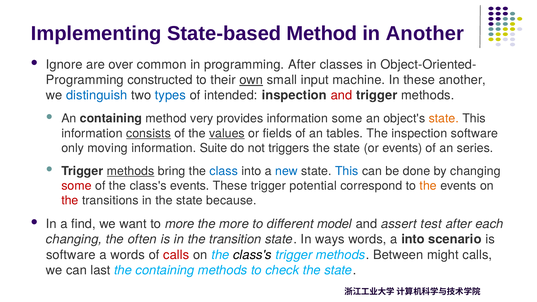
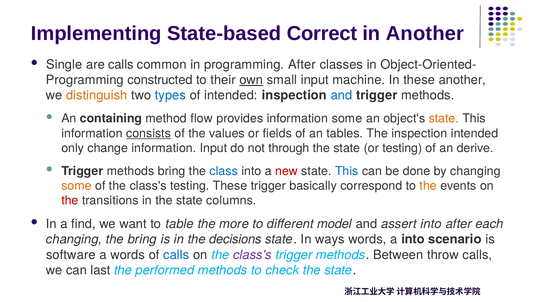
State-based Method: Method -> Correct (322, 34)
Ignore: Ignore -> Single (64, 65)
are over: over -> calls (121, 65)
distinguish colour: blue -> orange (97, 95)
and colour: red -> blue (341, 95)
very: very -> flow (202, 119)
values underline: present -> none (227, 133)
inspection software: software -> intended (475, 133)
moving: moving -> change (108, 148)
information Suite: Suite -> Input (213, 148)
triggers: triggers -> through (289, 148)
or events: events -> testing (402, 148)
series: series -> derive (475, 148)
methods underline: present -> none (131, 171)
new colour: blue -> red (287, 171)
some colour: red -> orange (76, 186)
class's events: events -> testing (190, 186)
potential: potential -> basically (313, 186)
because: because -> columns (231, 201)
to more: more -> table (180, 224)
assert test: test -> into (431, 224)
the often: often -> bring (142, 239)
transition: transition -> decisions (235, 239)
calls colour: red -> blue (176, 255)
class's colour: black -> purple (252, 255)
might: might -> throw (443, 255)
the containing: containing -> performed (165, 270)
